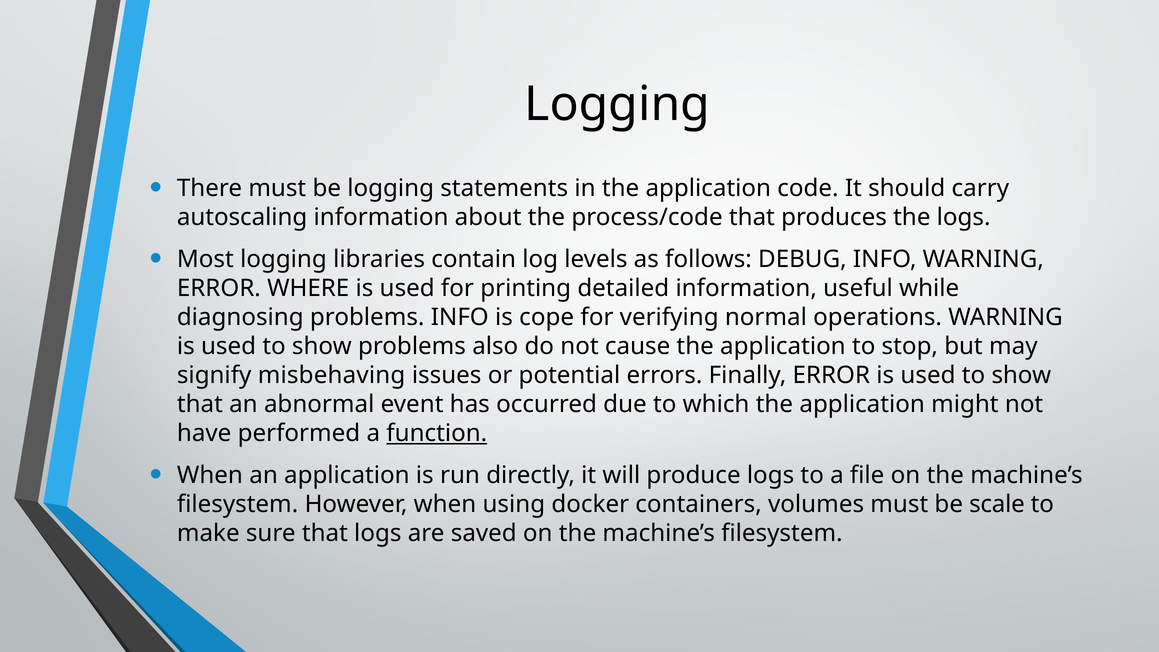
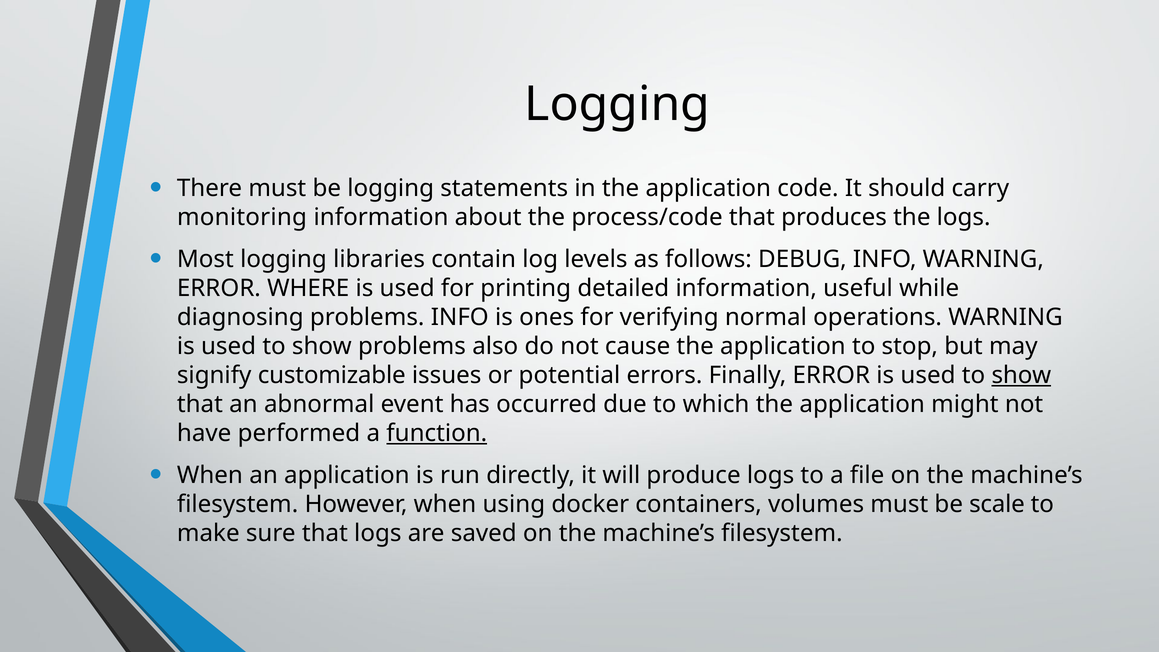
autoscaling: autoscaling -> monitoring (242, 217)
cope: cope -> ones (547, 317)
misbehaving: misbehaving -> customizable (332, 375)
show underline: none -> present (1021, 375)
